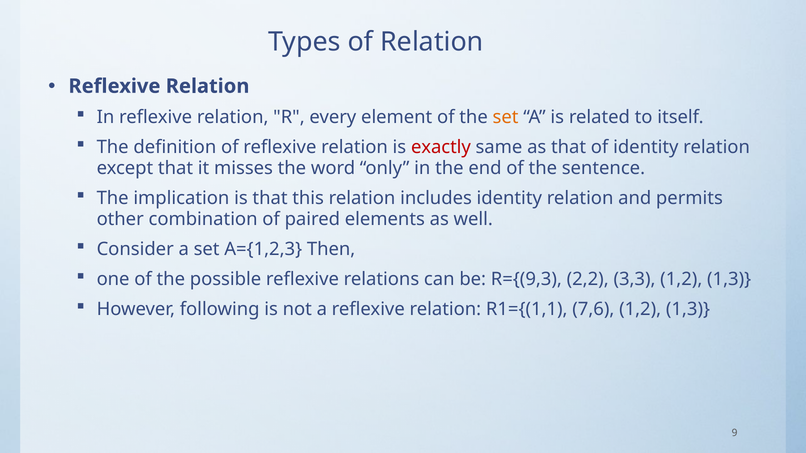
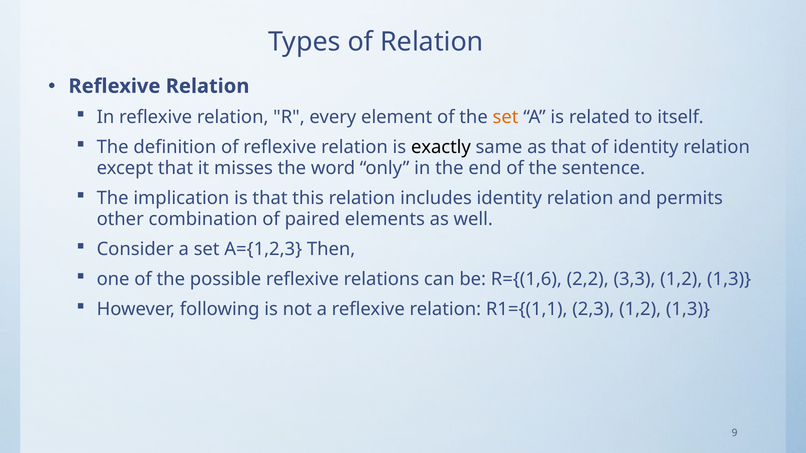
exactly colour: red -> black (441, 147)
R={(9,3: R={(9,3 -> R={(1,6 (526, 279)
7,6: 7,6 -> 2,3 (593, 309)
